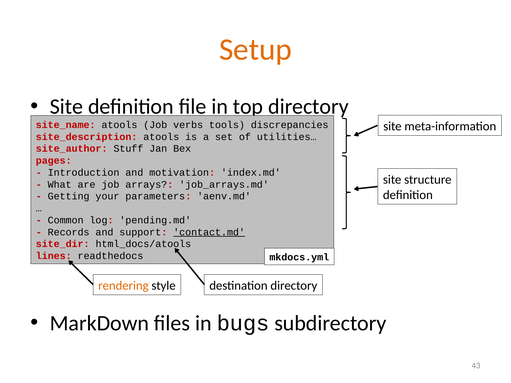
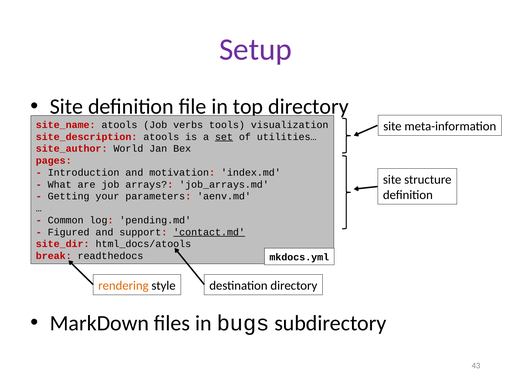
Setup colour: orange -> purple (255, 49)
discrepancies: discrepancies -> visualization (290, 125)
set underline: none -> present (224, 137)
Stuff: Stuff -> World (128, 149)
Records: Records -> Figured (69, 232)
lines: lines -> break (54, 256)
